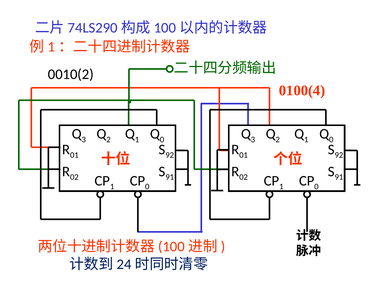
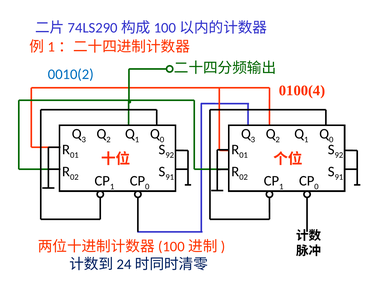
0010(2 colour: black -> blue (71, 74)
